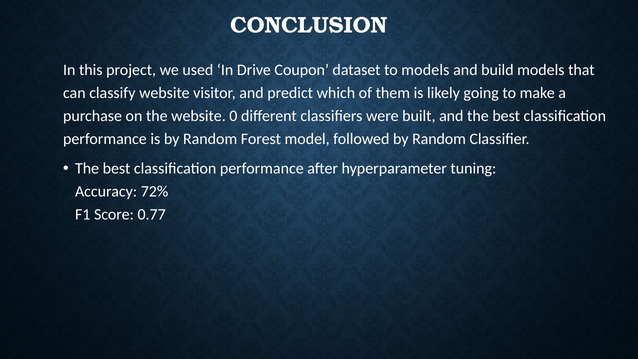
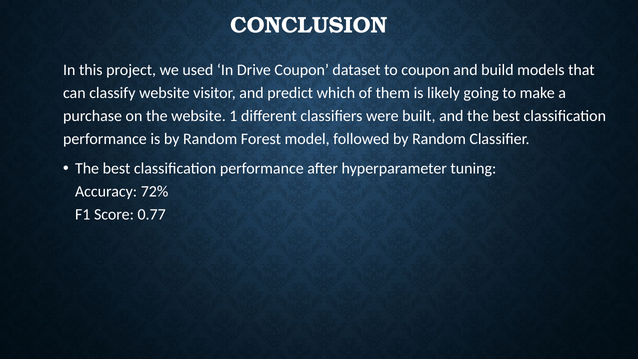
to models: models -> coupon (426, 70)
0: 0 -> 1 (233, 116)
